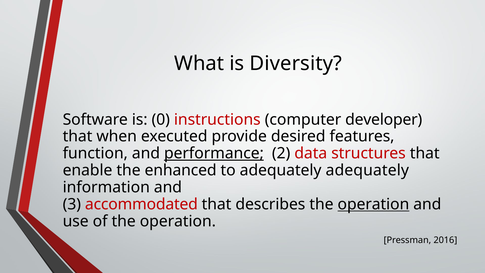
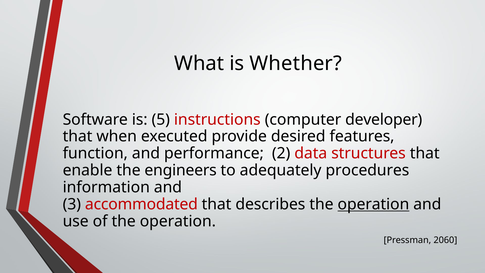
Diversity: Diversity -> Whether (296, 64)
0: 0 -> 5 (161, 119)
performance underline: present -> none (214, 153)
enhanced: enhanced -> engineers (181, 170)
adequately adequately: adequately -> procedures (367, 170)
2016: 2016 -> 2060 (445, 240)
